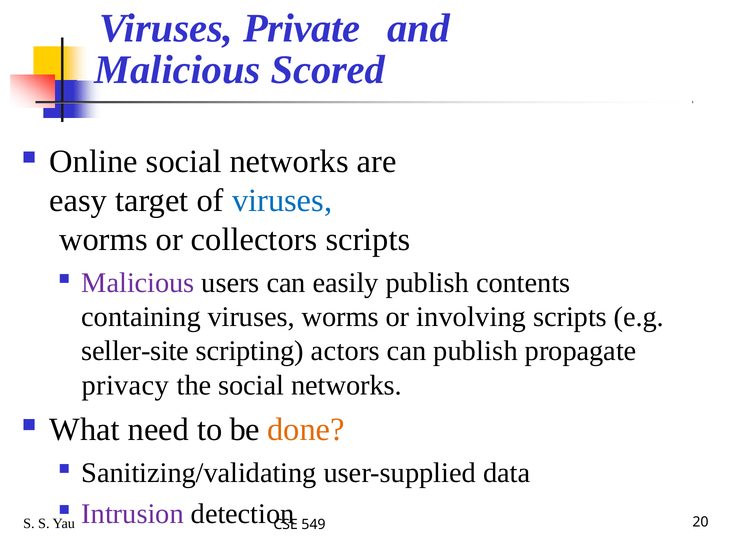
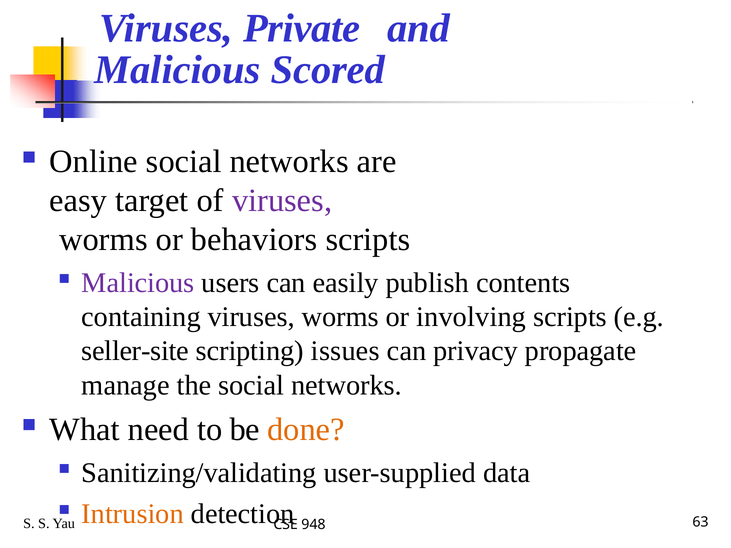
viruses colour: blue -> purple (282, 201)
collectors: collectors -> behaviors (254, 240)
actors: actors -> issues (345, 351)
can publish: publish -> privacy (476, 351)
privacy: privacy -> manage (126, 385)
Intrusion colour: purple -> orange (133, 514)
20: 20 -> 63 (700, 522)
549: 549 -> 948 (313, 525)
